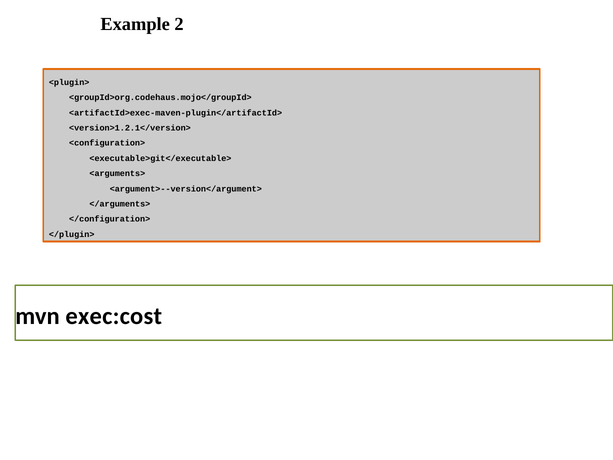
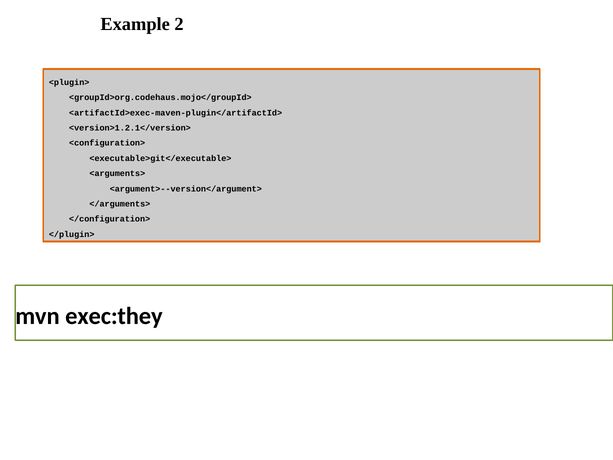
exec:cost: exec:cost -> exec:they (114, 316)
